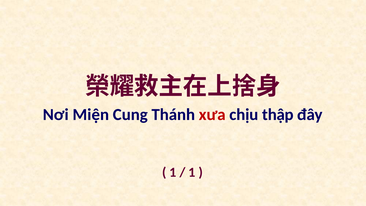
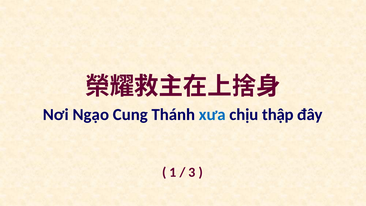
Miện: Miện -> Ngạo (91, 115)
xưa colour: red -> blue (212, 115)
1: 1 -> 3 (192, 172)
